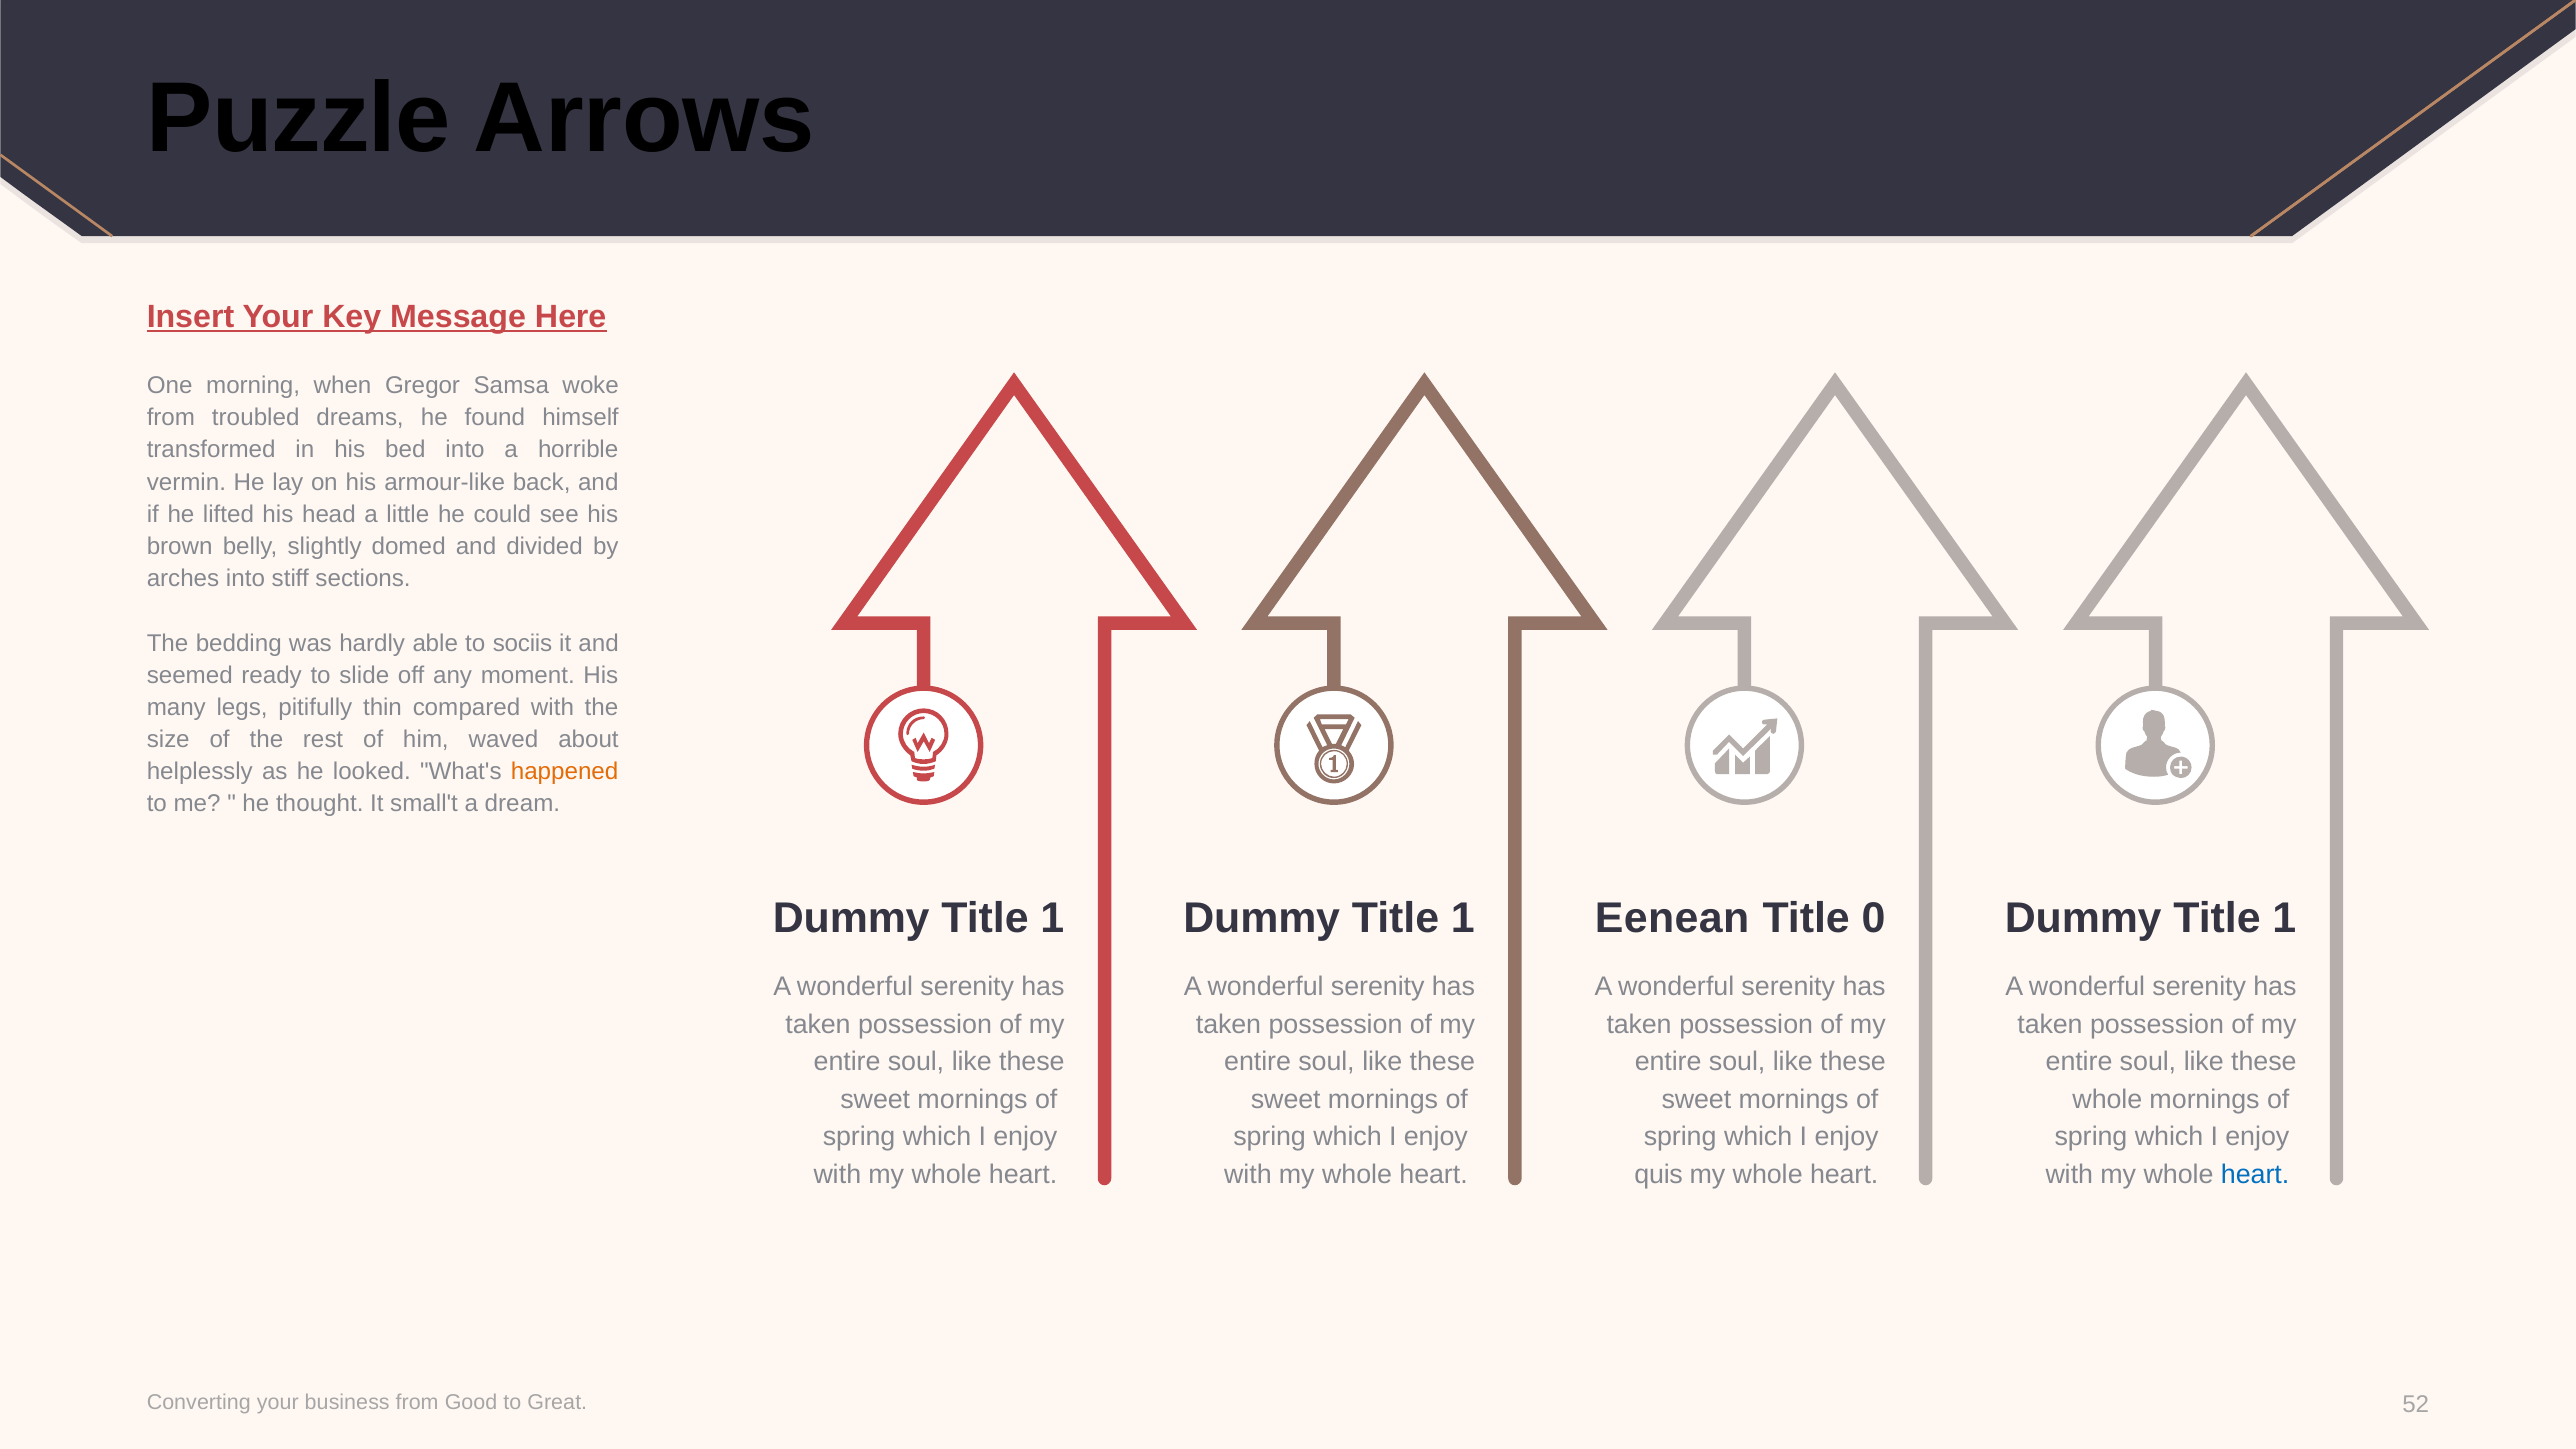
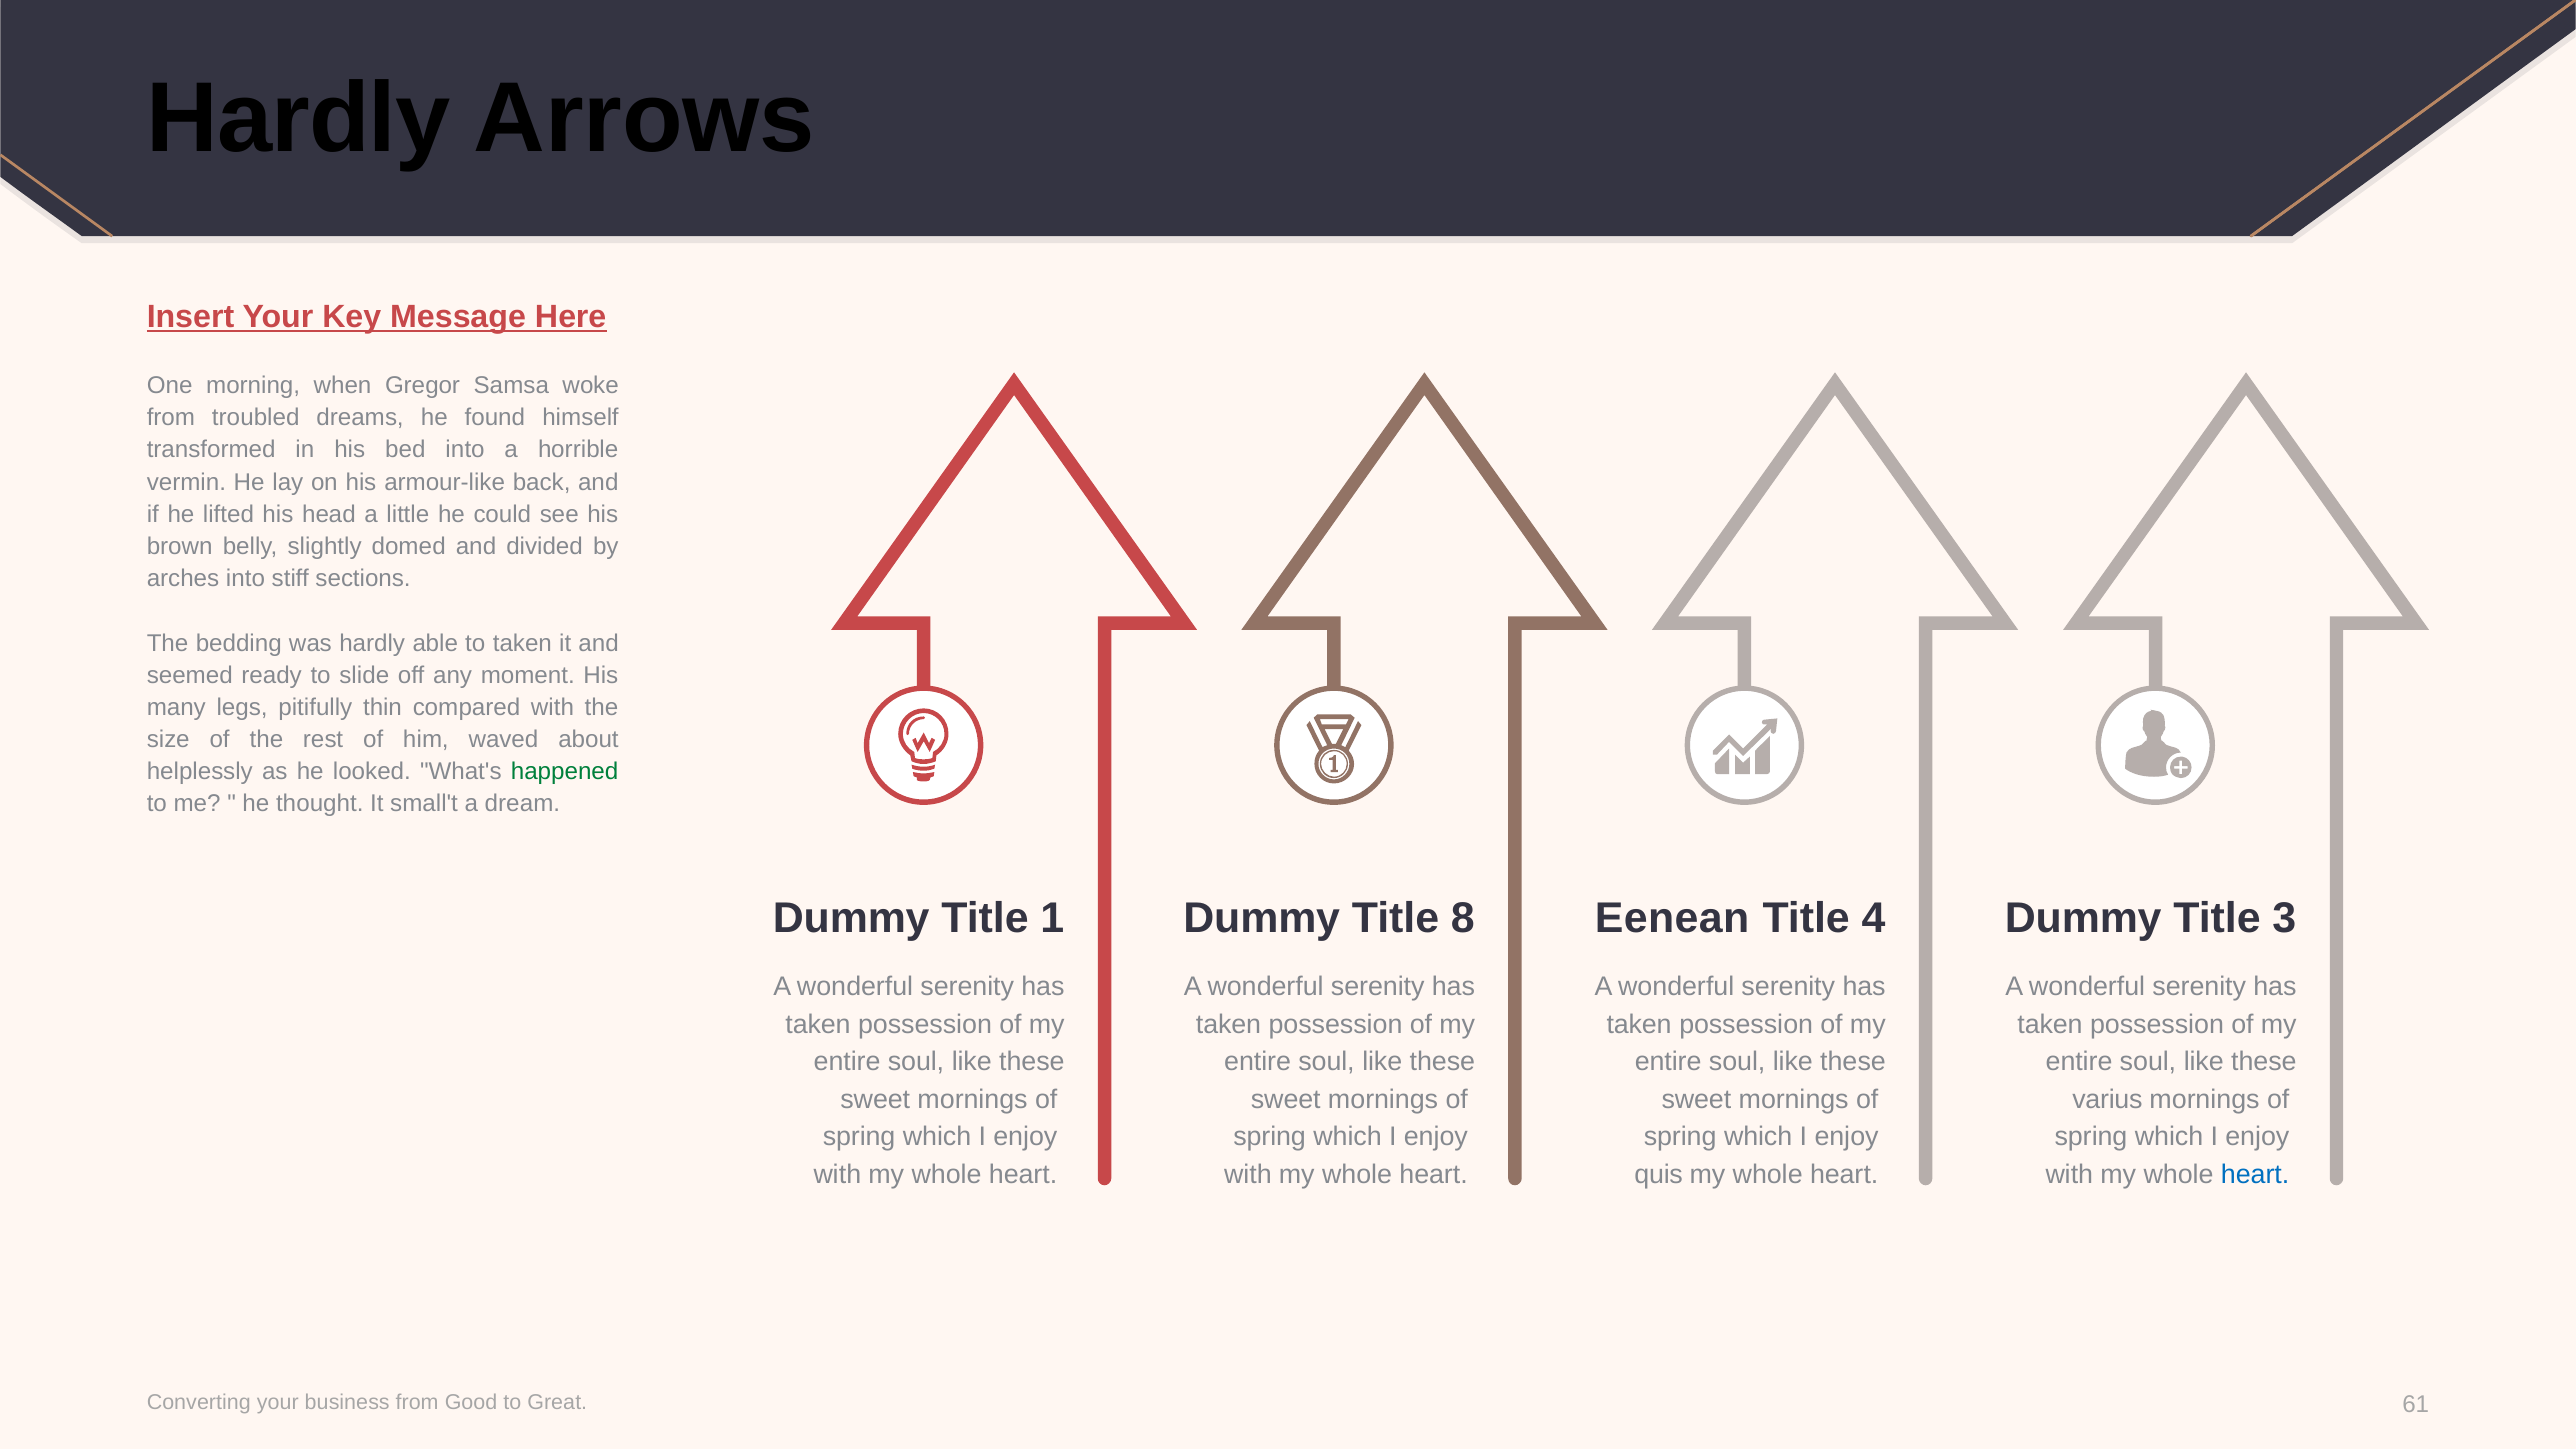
Puzzle: Puzzle -> Hardly (299, 119)
to sociis: sociis -> taken (522, 643)
happened colour: orange -> green (565, 772)
1: 1 -> 8 (1463, 918)
0: 0 -> 4 (1873, 918)
1: 1 -> 3 (2284, 918)
whole: whole -> varius (2107, 1099)
52: 52 -> 61 (2416, 1404)
